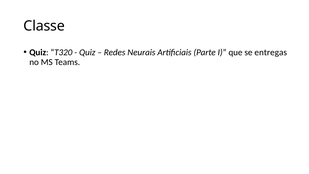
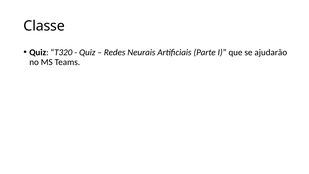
entregas: entregas -> ajudarão (271, 52)
